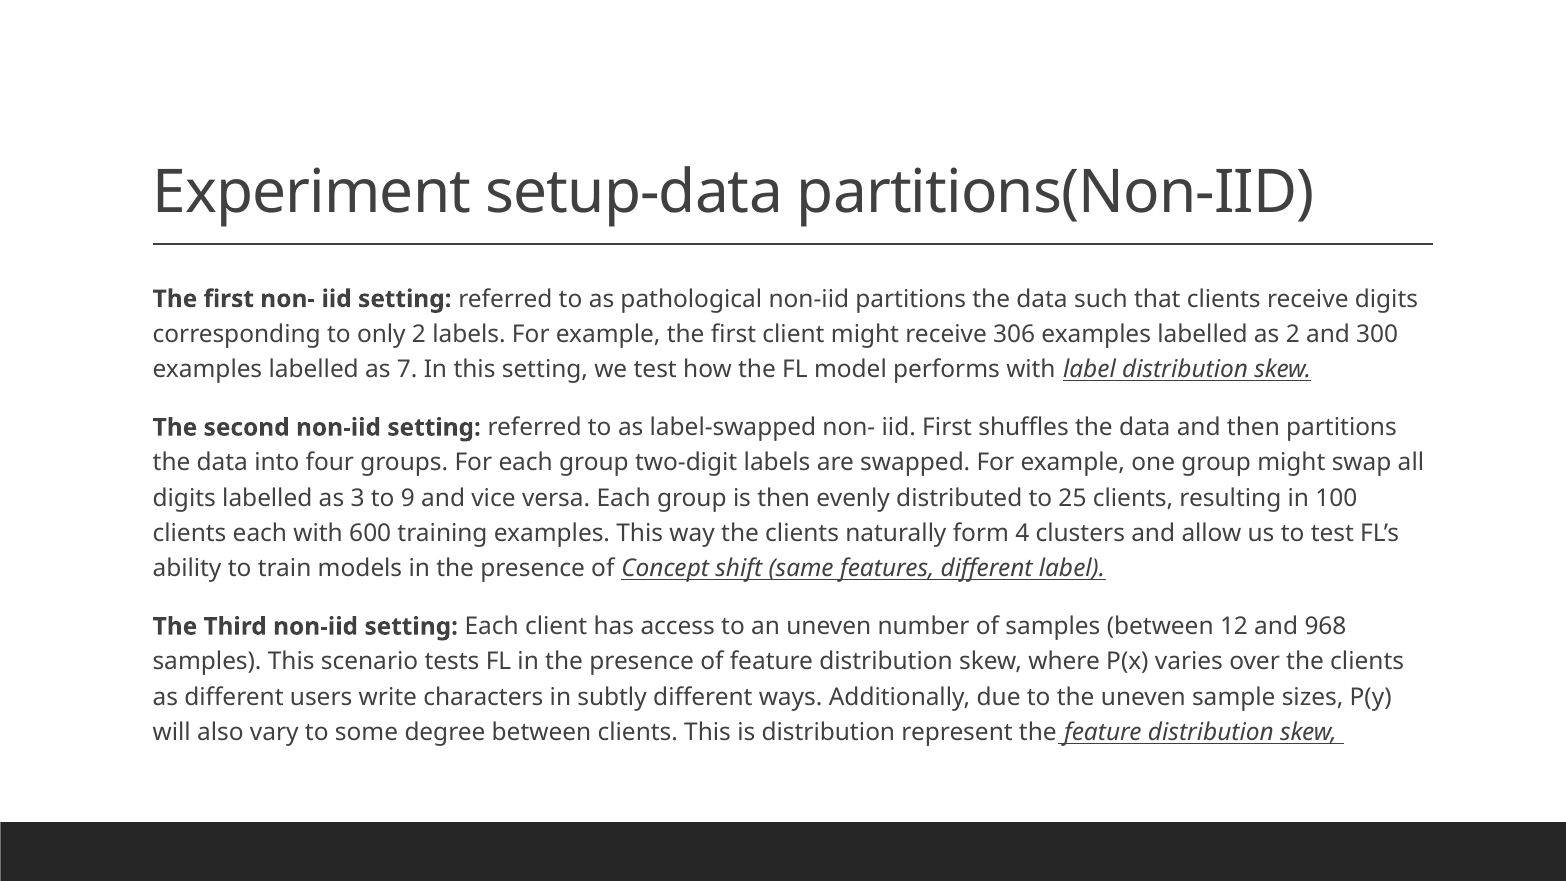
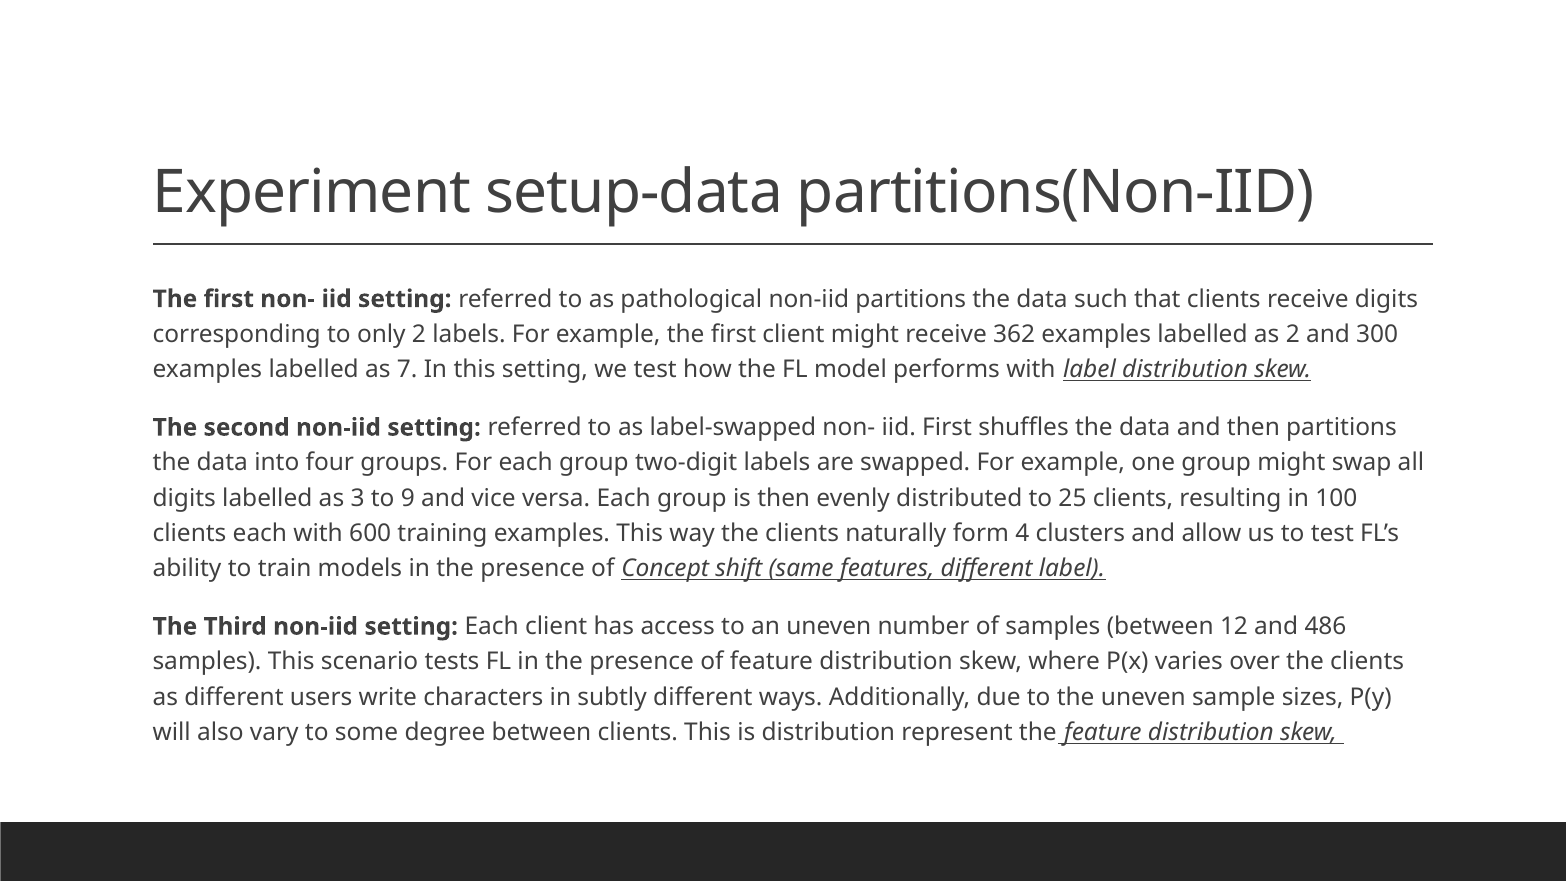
306: 306 -> 362 (1014, 334)
968: 968 -> 486 (1325, 626)
